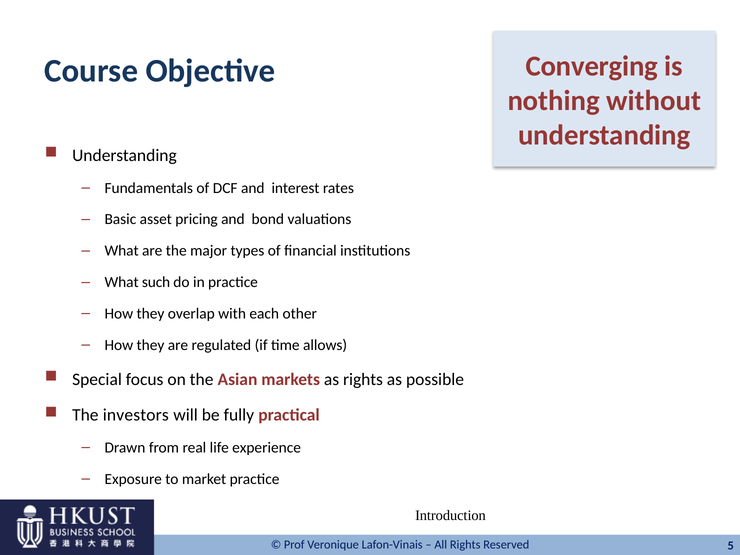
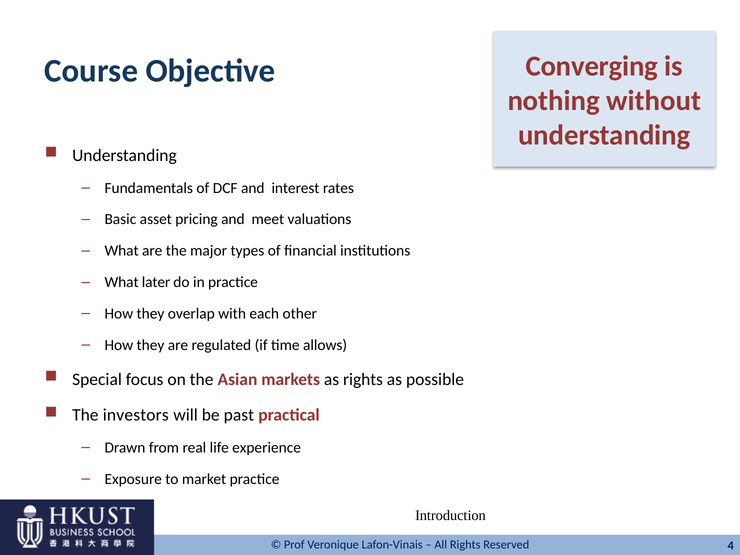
bond: bond -> meet (268, 219)
such: such -> later (156, 282)
fully: fully -> past (239, 415)
5: 5 -> 4 (731, 546)
